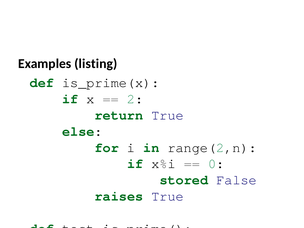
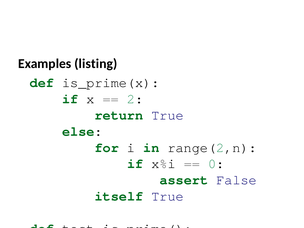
stored: stored -> assert (184, 180)
raises: raises -> itself (119, 196)
